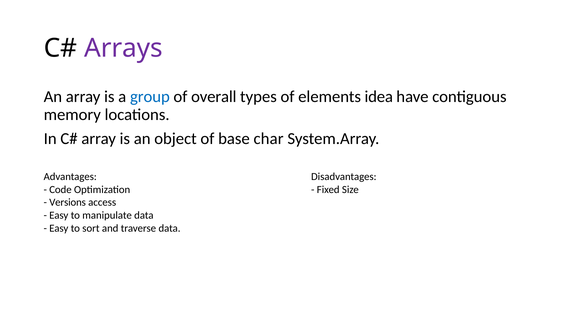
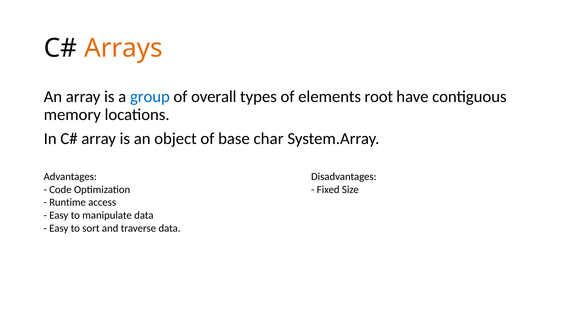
Arrays colour: purple -> orange (123, 48)
idea: idea -> root (379, 97)
Versions: Versions -> Runtime (68, 203)
